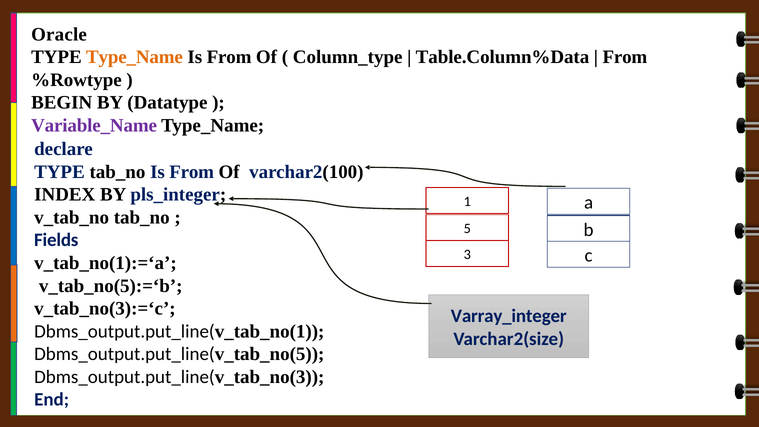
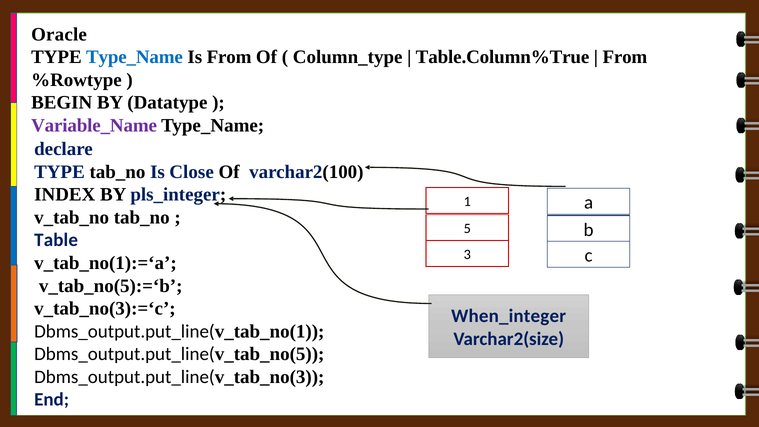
Type_Name colour: orange -> blue (134, 57)
Table.Column%Data: Table.Column%Data -> Table.Column%True (503, 57)
tab_no Is From: From -> Close (192, 172)
Fields: Fields -> Table (56, 240)
Varray_integer: Varray_integer -> When_integer (509, 316)
